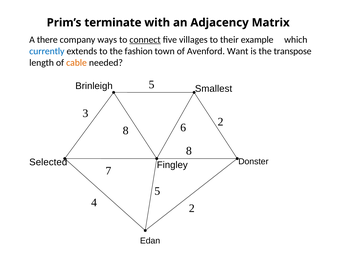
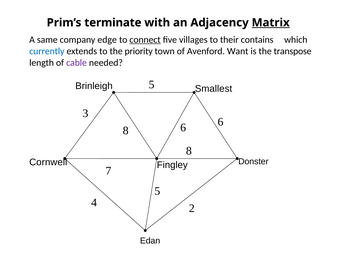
Matrix underline: none -> present (271, 23)
there: there -> same (47, 40)
ways: ways -> edge (107, 40)
example: example -> contains (257, 40)
fashion: fashion -> priority (139, 51)
cable colour: orange -> purple (76, 63)
6 2: 2 -> 6 (221, 122)
Selected: Selected -> Cornwell (48, 162)
